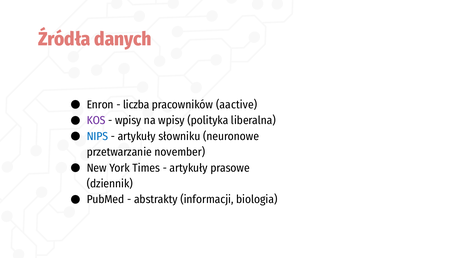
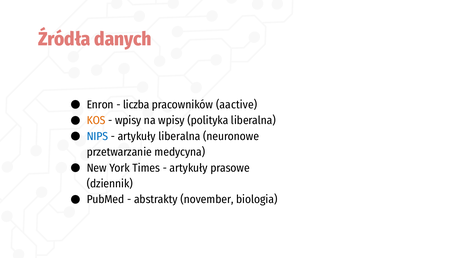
KOS colour: purple -> orange (96, 120)
artykuły słowniku: słowniku -> liberalna (179, 136)
november: november -> medycyna (180, 152)
informacji: informacji -> november (207, 199)
